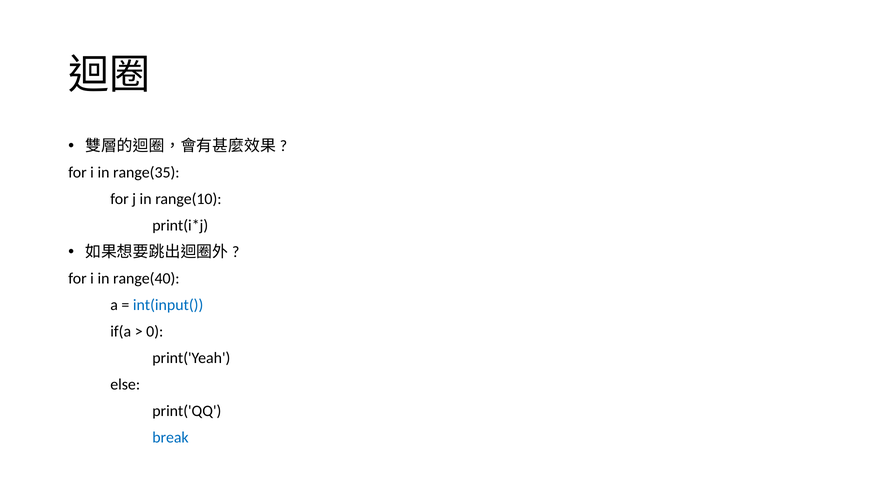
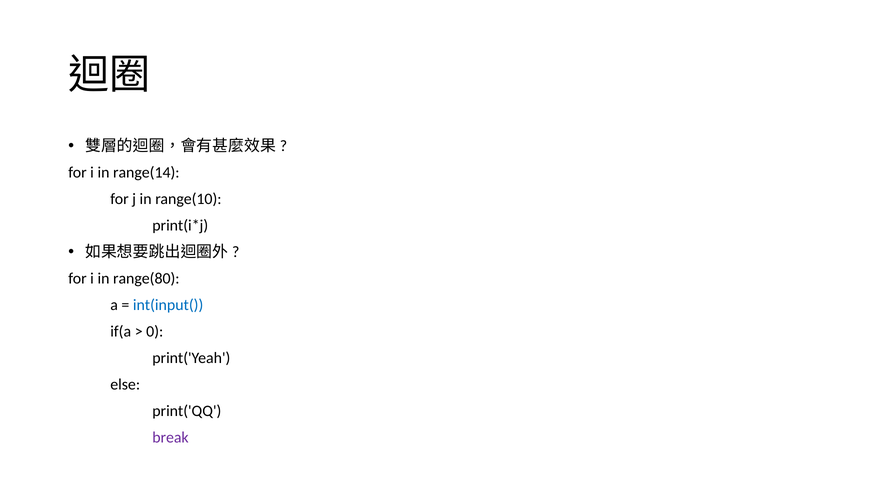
range(35: range(35 -> range(14 (146, 172)
range(40: range(40 -> range(80 (146, 278)
break colour: blue -> purple (170, 437)
